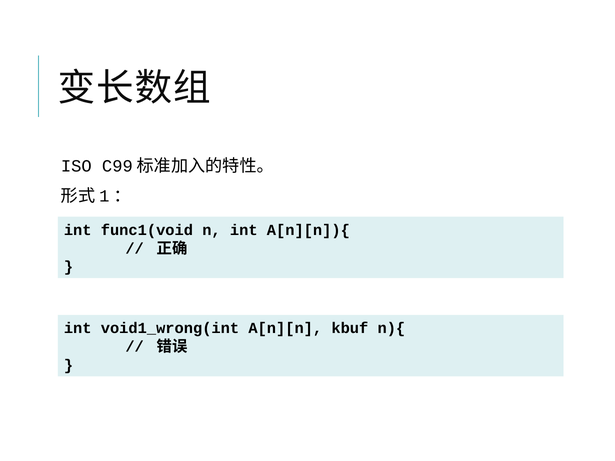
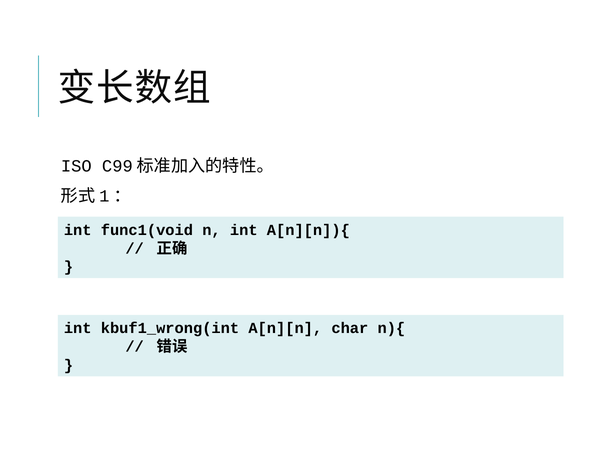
void1_wrong(int: void1_wrong(int -> kbuf1_wrong(int (170, 328)
kbuf: kbuf -> char (350, 328)
